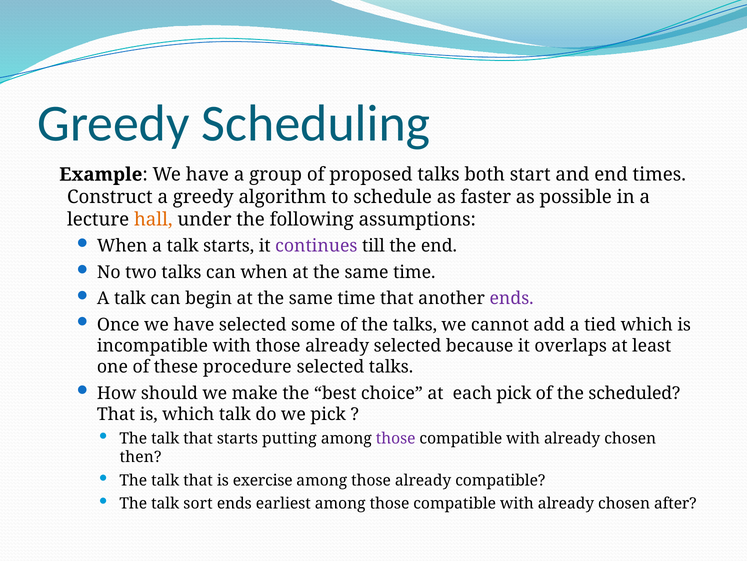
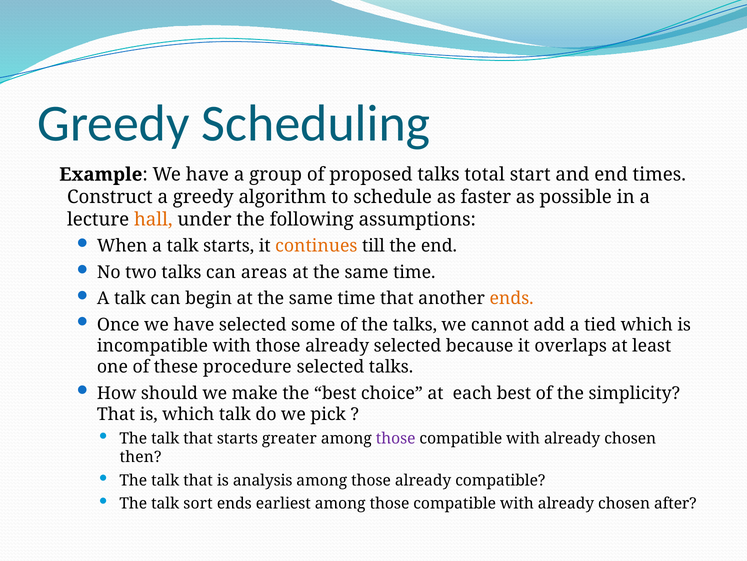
both: both -> total (485, 174)
continues colour: purple -> orange (316, 246)
can when: when -> areas (264, 272)
ends colour: purple -> orange (512, 298)
each pick: pick -> best (514, 393)
scheduled: scheduled -> simplicity (634, 393)
putting: putting -> greater (289, 438)
exercise: exercise -> analysis (263, 480)
